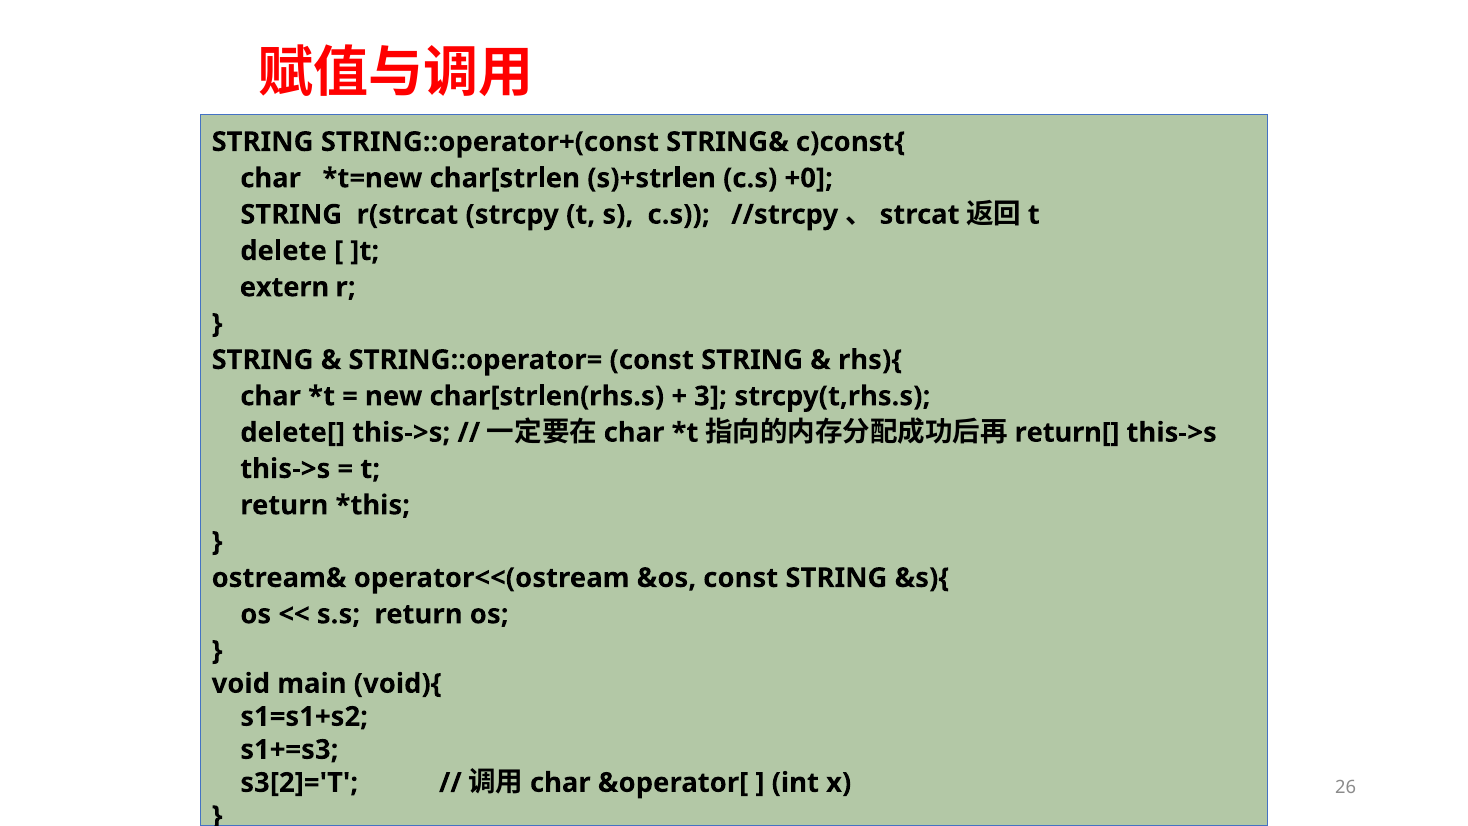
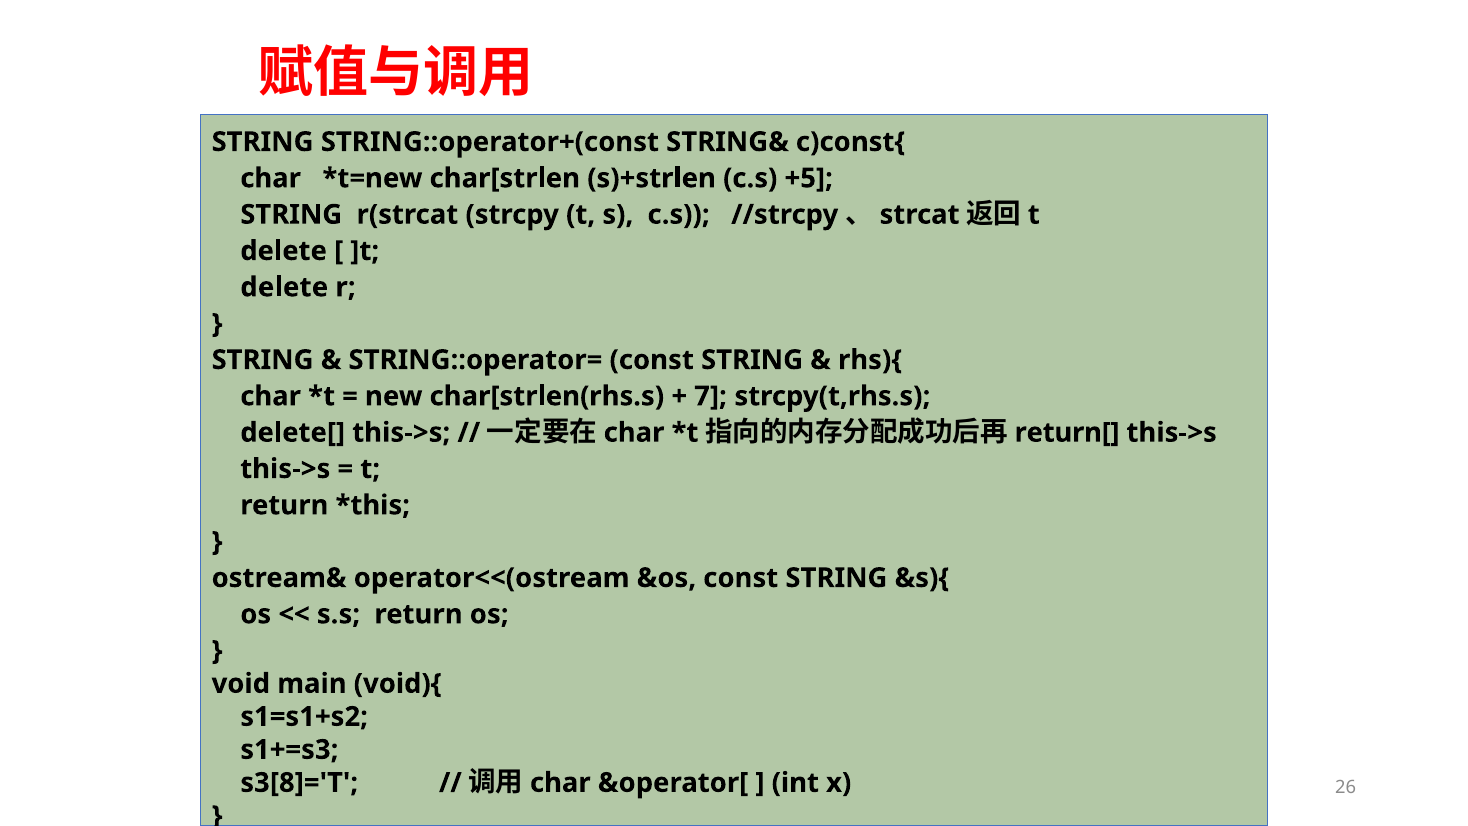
+0: +0 -> +5 (809, 178)
extern: extern -> delete (284, 287)
3: 3 -> 7 (710, 396)
s3[2]='T: s3[2]='T -> s3[8]='T (299, 783)
